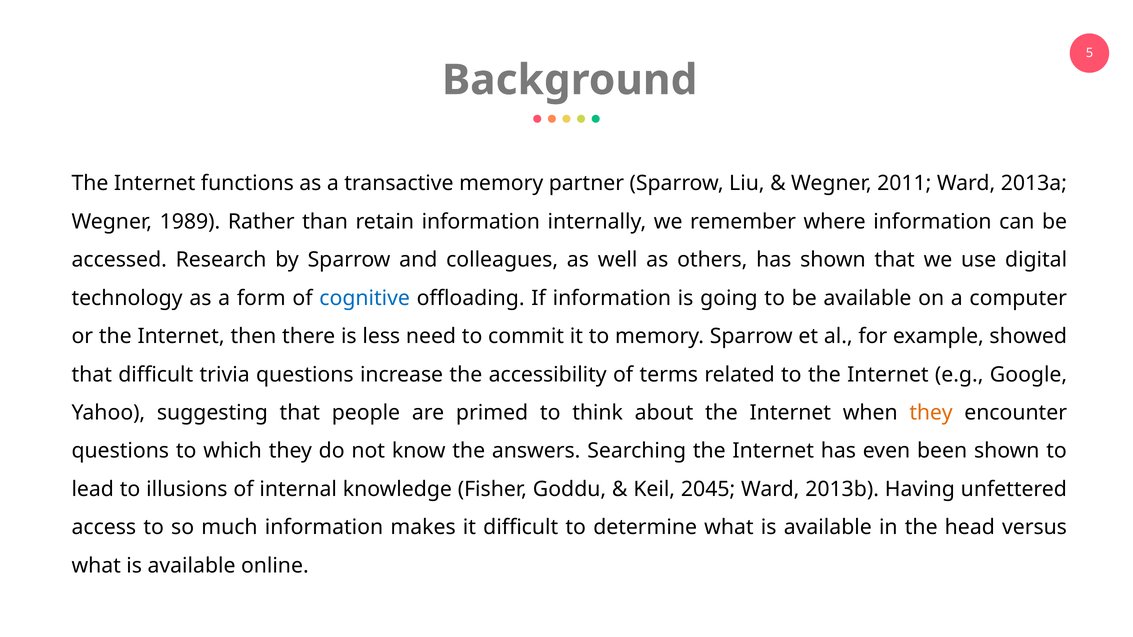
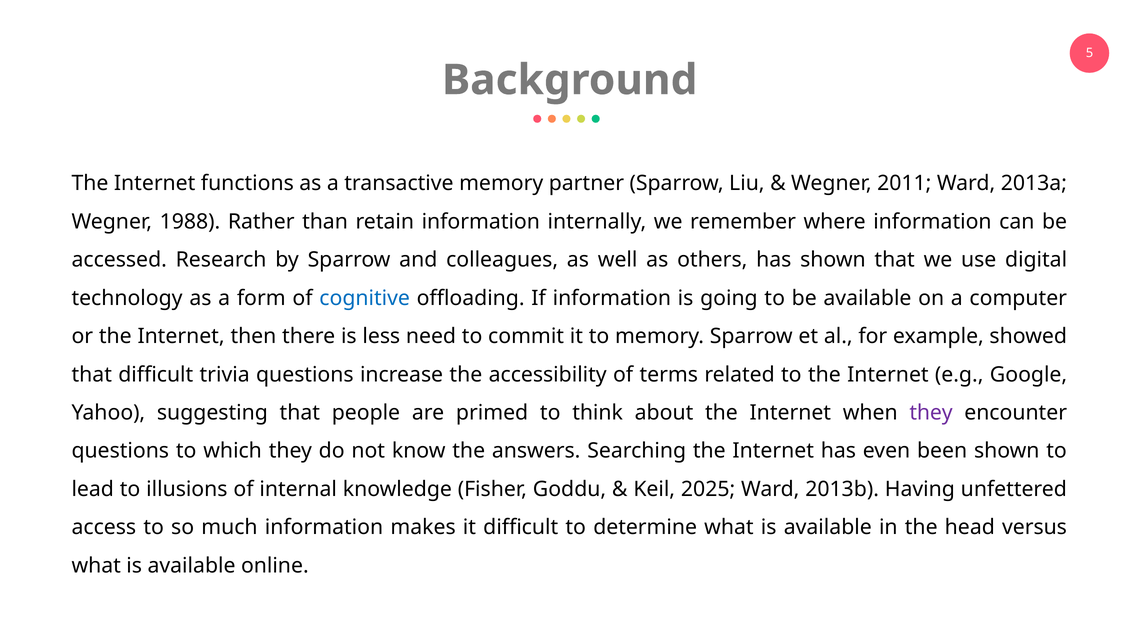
1989: 1989 -> 1988 (190, 222)
they colour: orange -> purple (931, 413)
2045: 2045 -> 2025 (708, 489)
